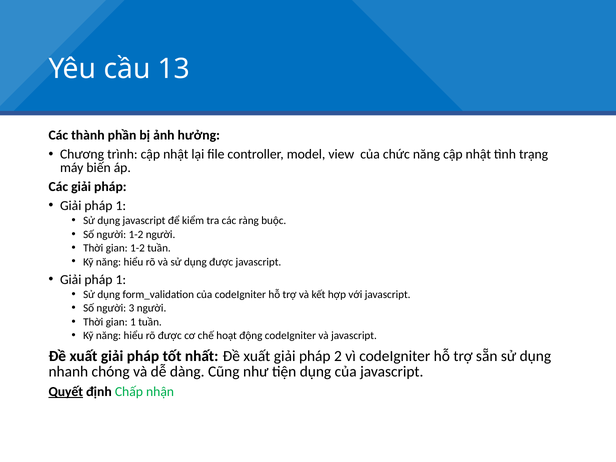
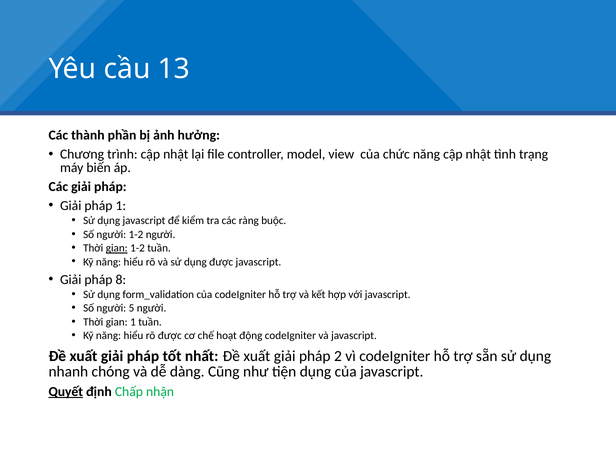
gian underline: none -> present (117, 248)
1: 1 -> 8 (121, 280)
3: 3 -> 5 (132, 308)
